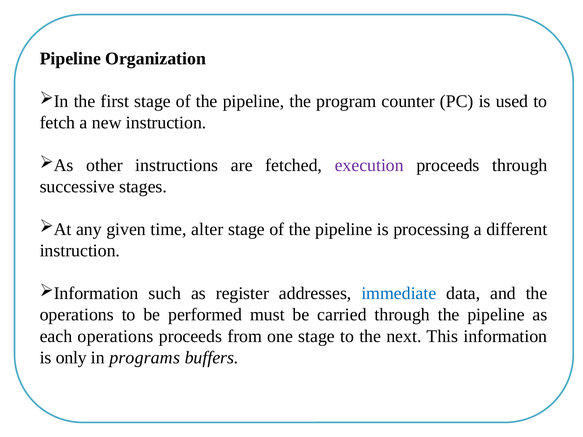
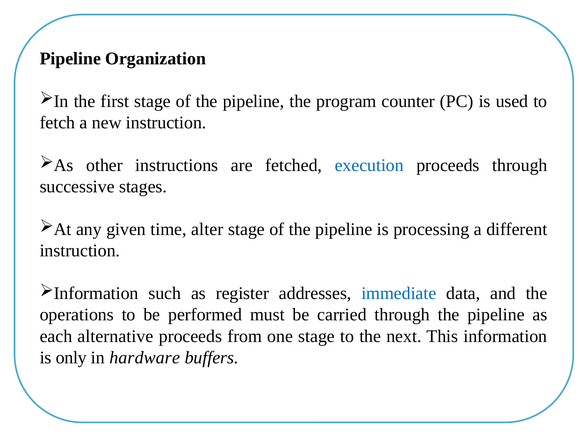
execution colour: purple -> blue (369, 165)
each operations: operations -> alternative (116, 336)
programs: programs -> hardware (145, 358)
